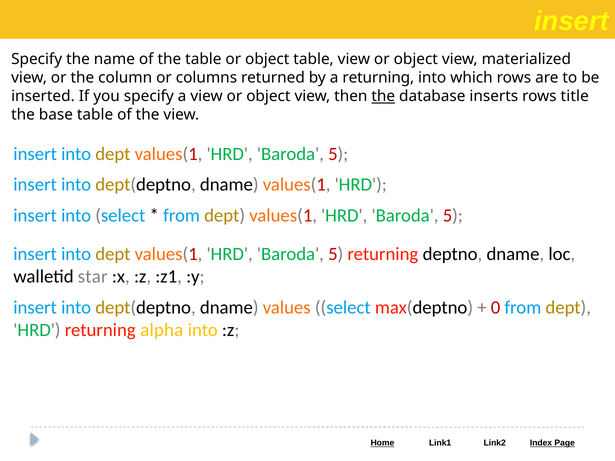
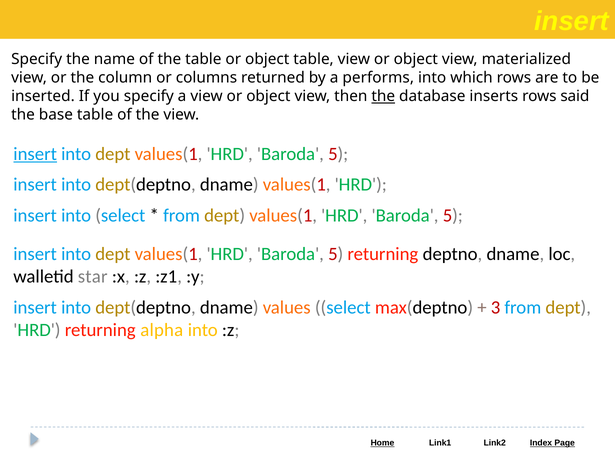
a returning: returning -> performs (378, 78)
title: title -> said (575, 96)
insert underline: none -> present (35, 154)
0: 0 -> 3 (496, 308)
